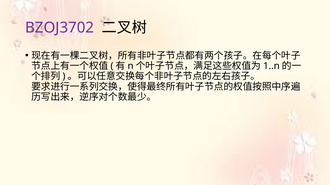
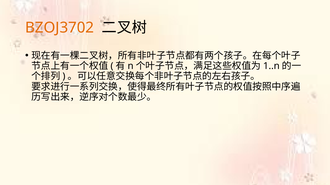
BZOJ3702 colour: purple -> orange (60, 28)
